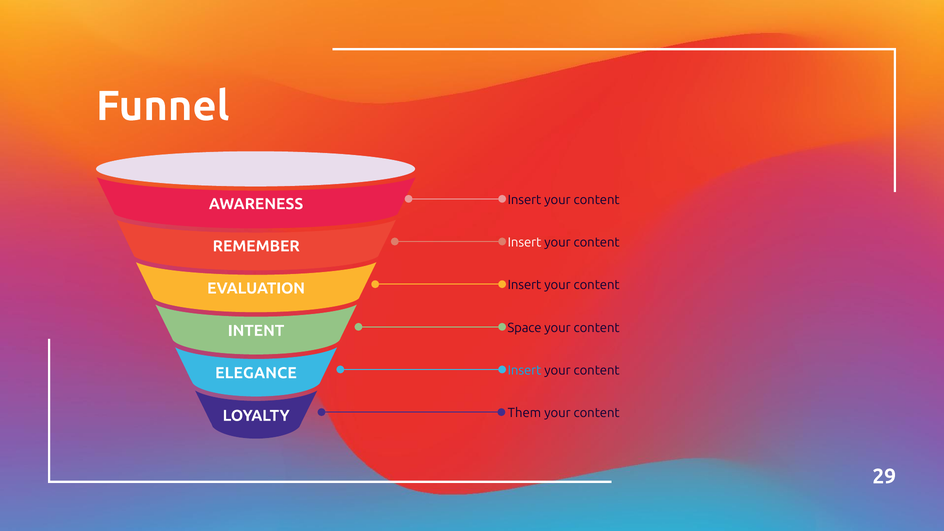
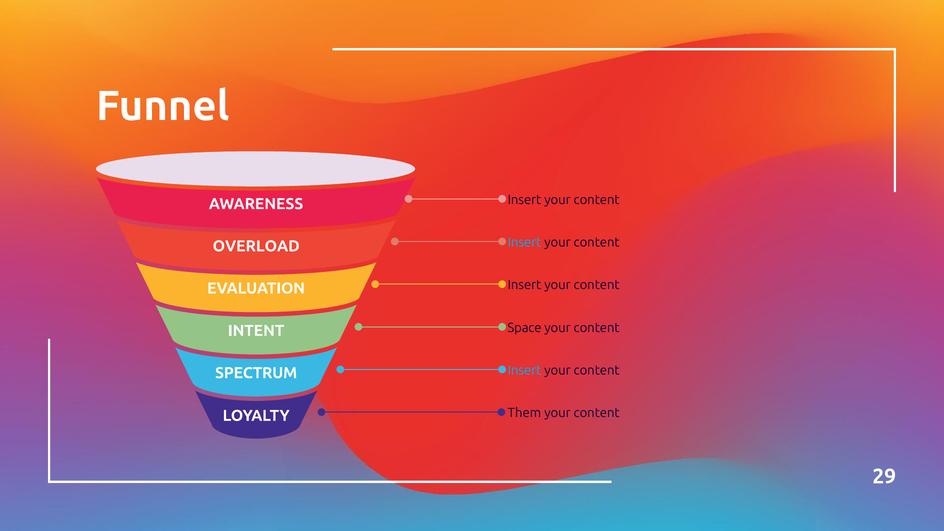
Insert colour: white -> light blue (524, 242)
REMEMBER: REMEMBER -> OVERLOAD (256, 246)
ELEGANCE: ELEGANCE -> SPECTRUM (256, 373)
